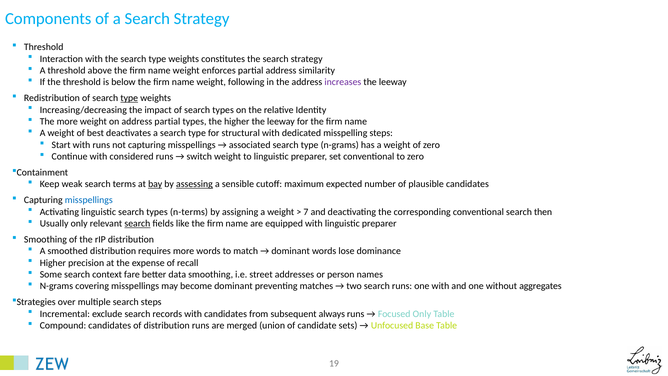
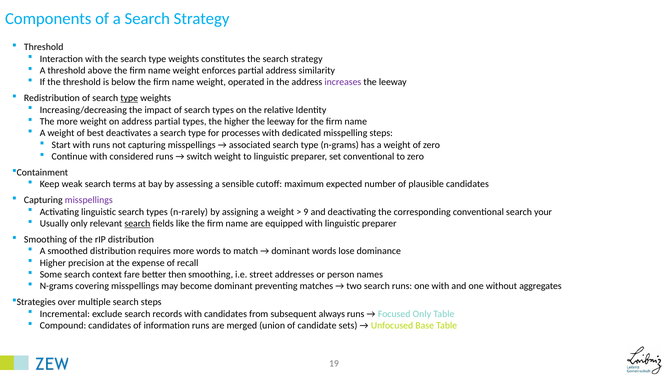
following: following -> operated (246, 82)
structural: structural -> processes (241, 133)
bay underline: present -> none (155, 184)
assessing underline: present -> none (194, 184)
misspellings colour: blue -> purple (89, 200)
n-terms: n-terms -> n-rarely (189, 212)
7: 7 -> 9 (306, 212)
then: then -> your (543, 212)
data: data -> then (177, 274)
of distribution: distribution -> information (167, 325)
